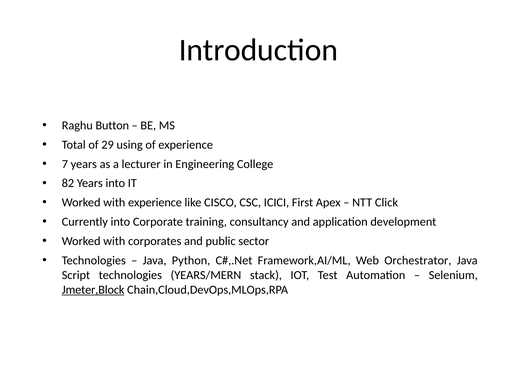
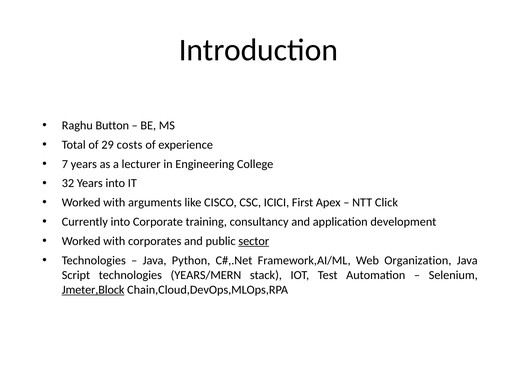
using: using -> costs (130, 145)
82: 82 -> 32 (68, 183)
with experience: experience -> arguments (155, 202)
sector underline: none -> present (254, 241)
Orchestrator: Orchestrator -> Organization (418, 260)
